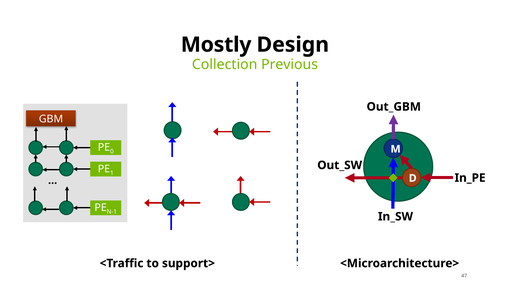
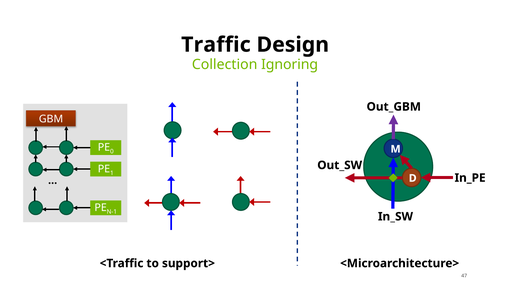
Mostly: Mostly -> Traffic (216, 45)
Previous: Previous -> Ignoring (290, 64)
